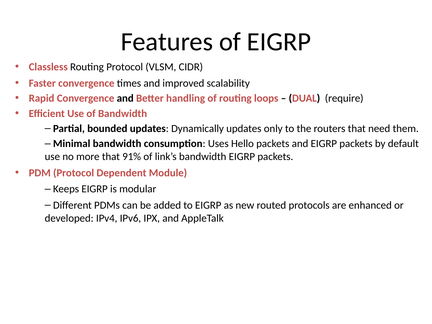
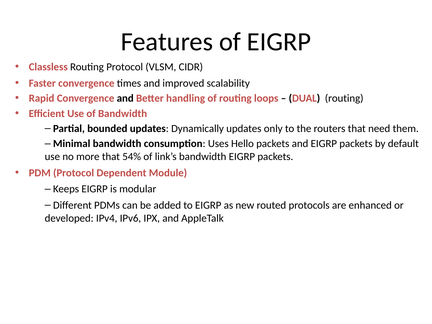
DUAL require: require -> routing (344, 98)
91%: 91% -> 54% (132, 157)
